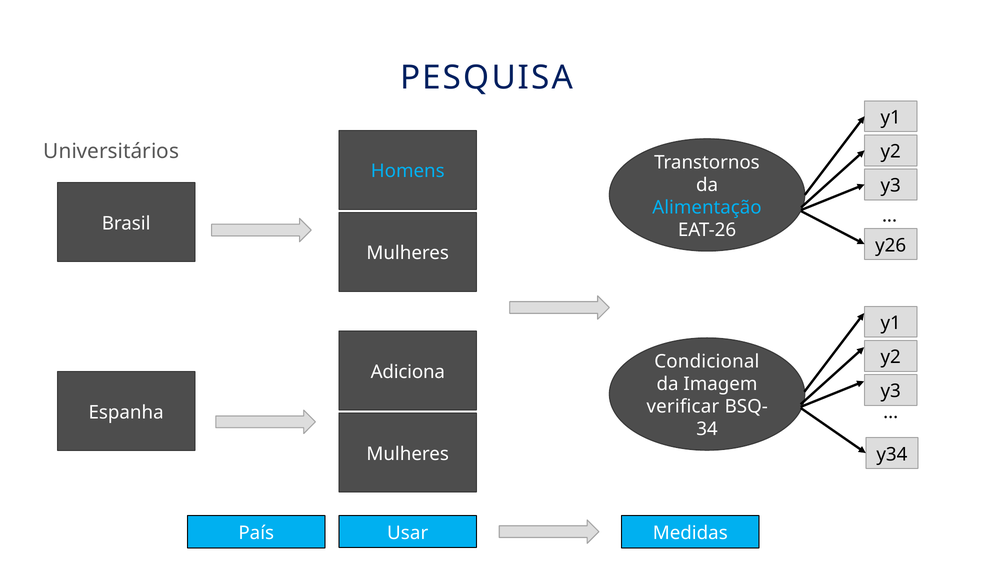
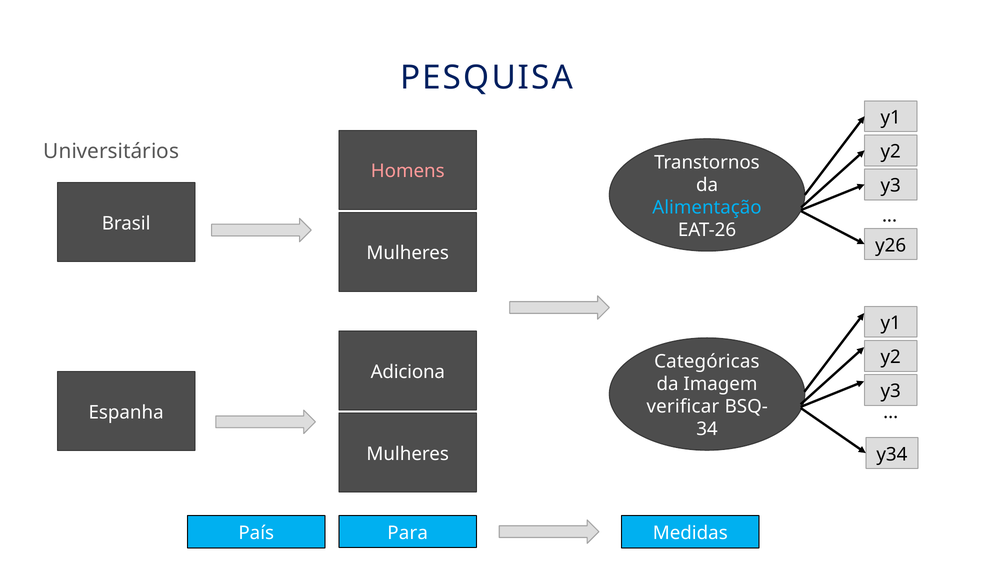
Homens colour: light blue -> pink (408, 171)
Condicional: Condicional -> Categóricas (707, 361)
Usar: Usar -> Para (408, 532)
